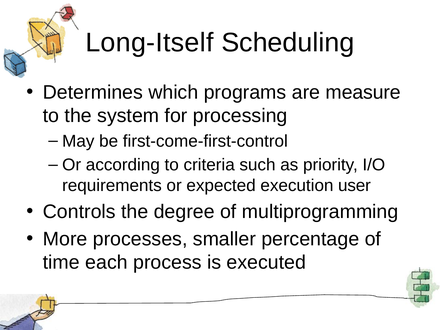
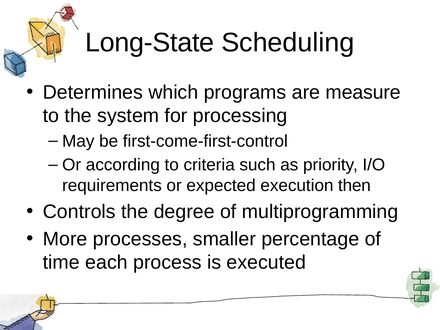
Long-Itself: Long-Itself -> Long-State (150, 43)
user: user -> then (354, 186)
